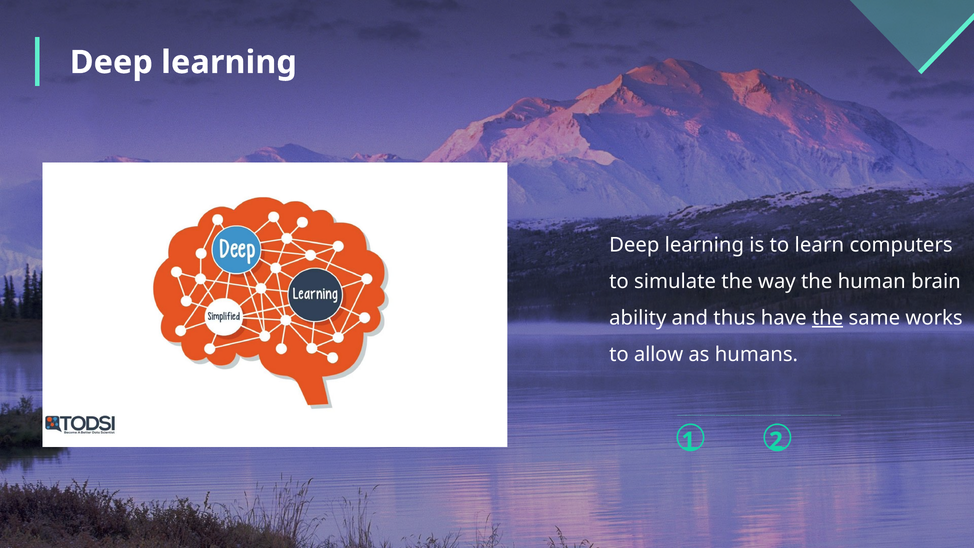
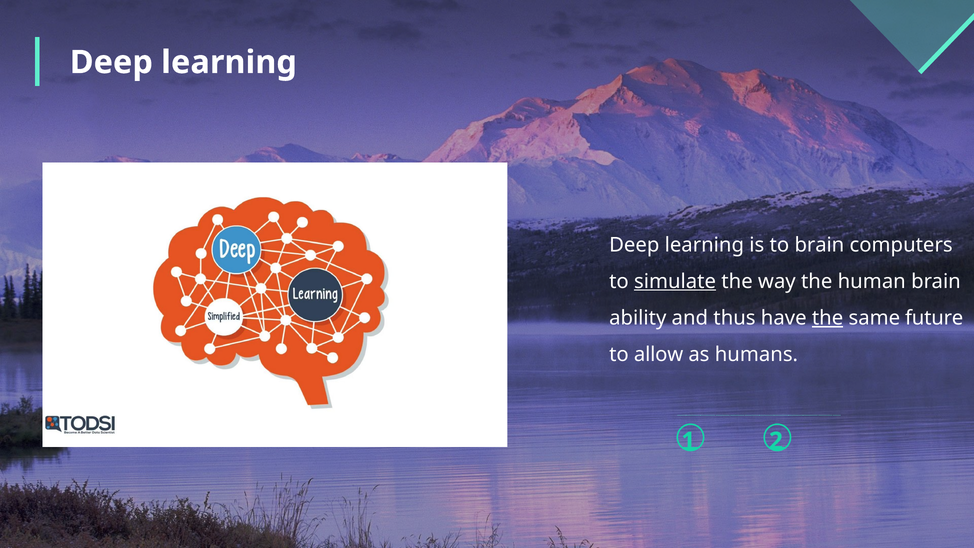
to learn: learn -> brain (819, 245)
simulate underline: none -> present (675, 281)
works: works -> future (934, 318)
